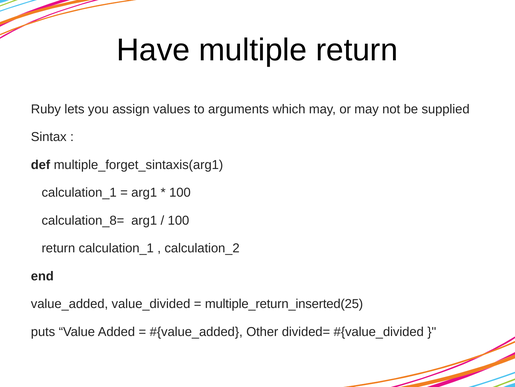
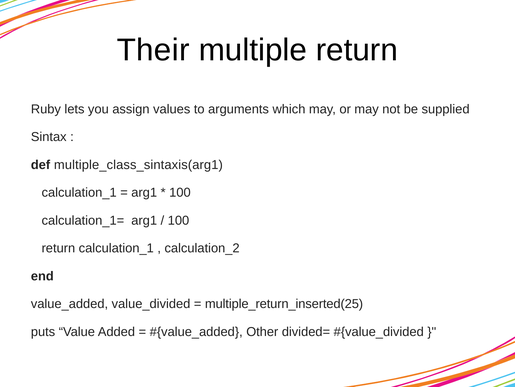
Have: Have -> Their (153, 50)
multiple_forget_sintaxis(arg1: multiple_forget_sintaxis(arg1 -> multiple_class_sintaxis(arg1 (138, 165)
calculation_8=: calculation_8= -> calculation_1= (83, 220)
